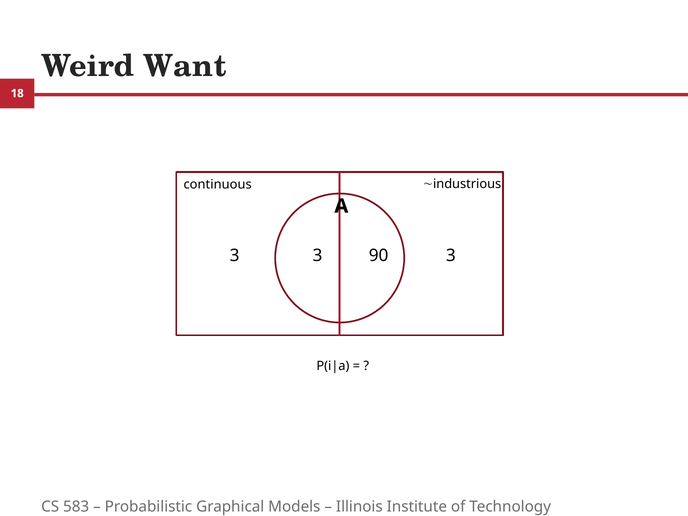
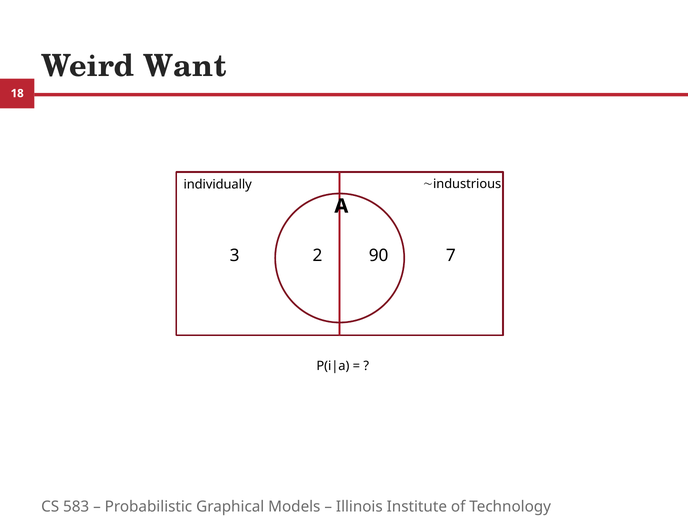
continuous: continuous -> individually (218, 185)
3 3: 3 -> 2 (317, 256)
90 3: 3 -> 7 (451, 256)
